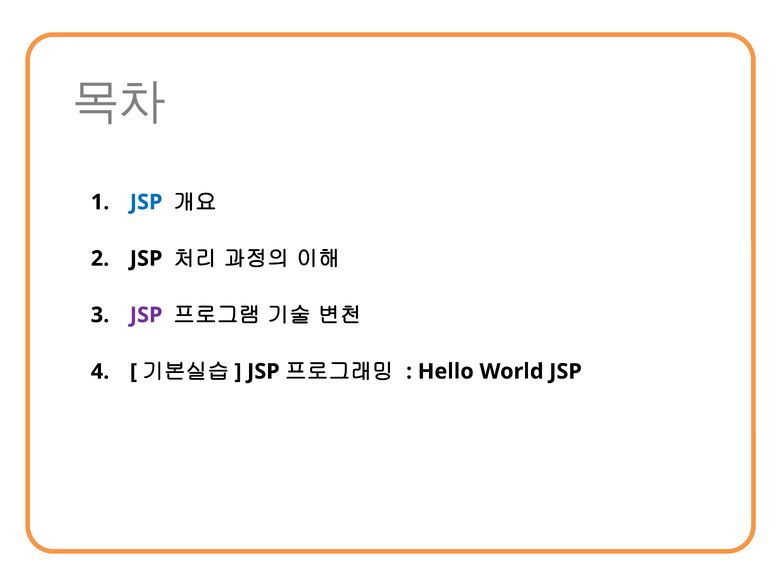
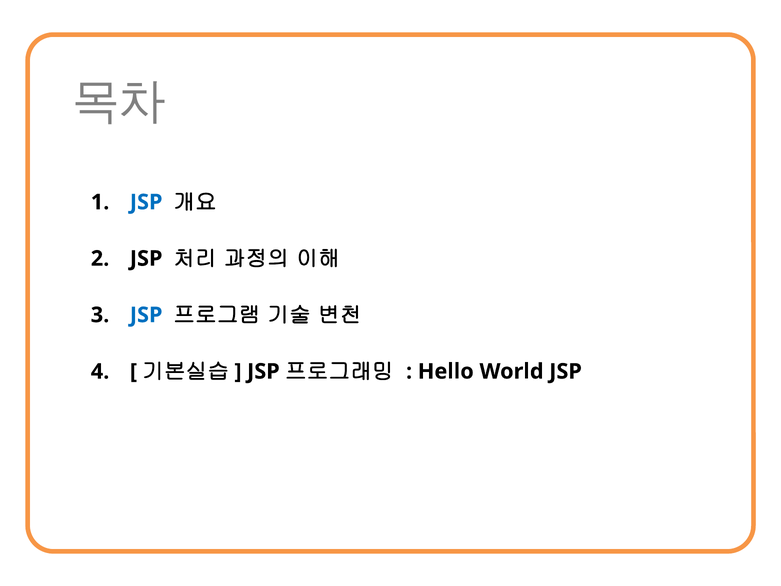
JSP colour: purple -> blue (146, 315)
